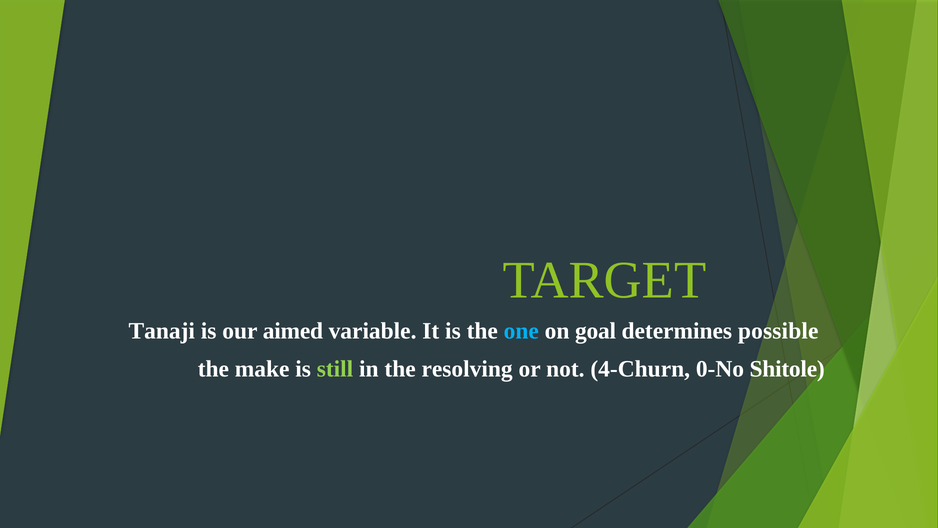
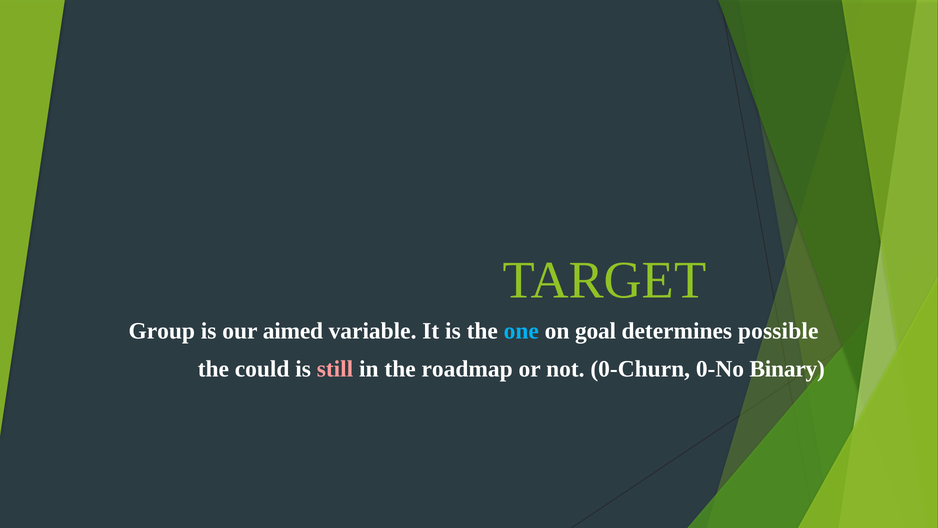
Tanaji: Tanaji -> Group (162, 331)
make: make -> could (262, 369)
still colour: light green -> pink (335, 369)
resolving: resolving -> roadmap (467, 369)
4-Churn: 4-Churn -> 0-Churn (640, 369)
Shitole: Shitole -> Binary (787, 369)
